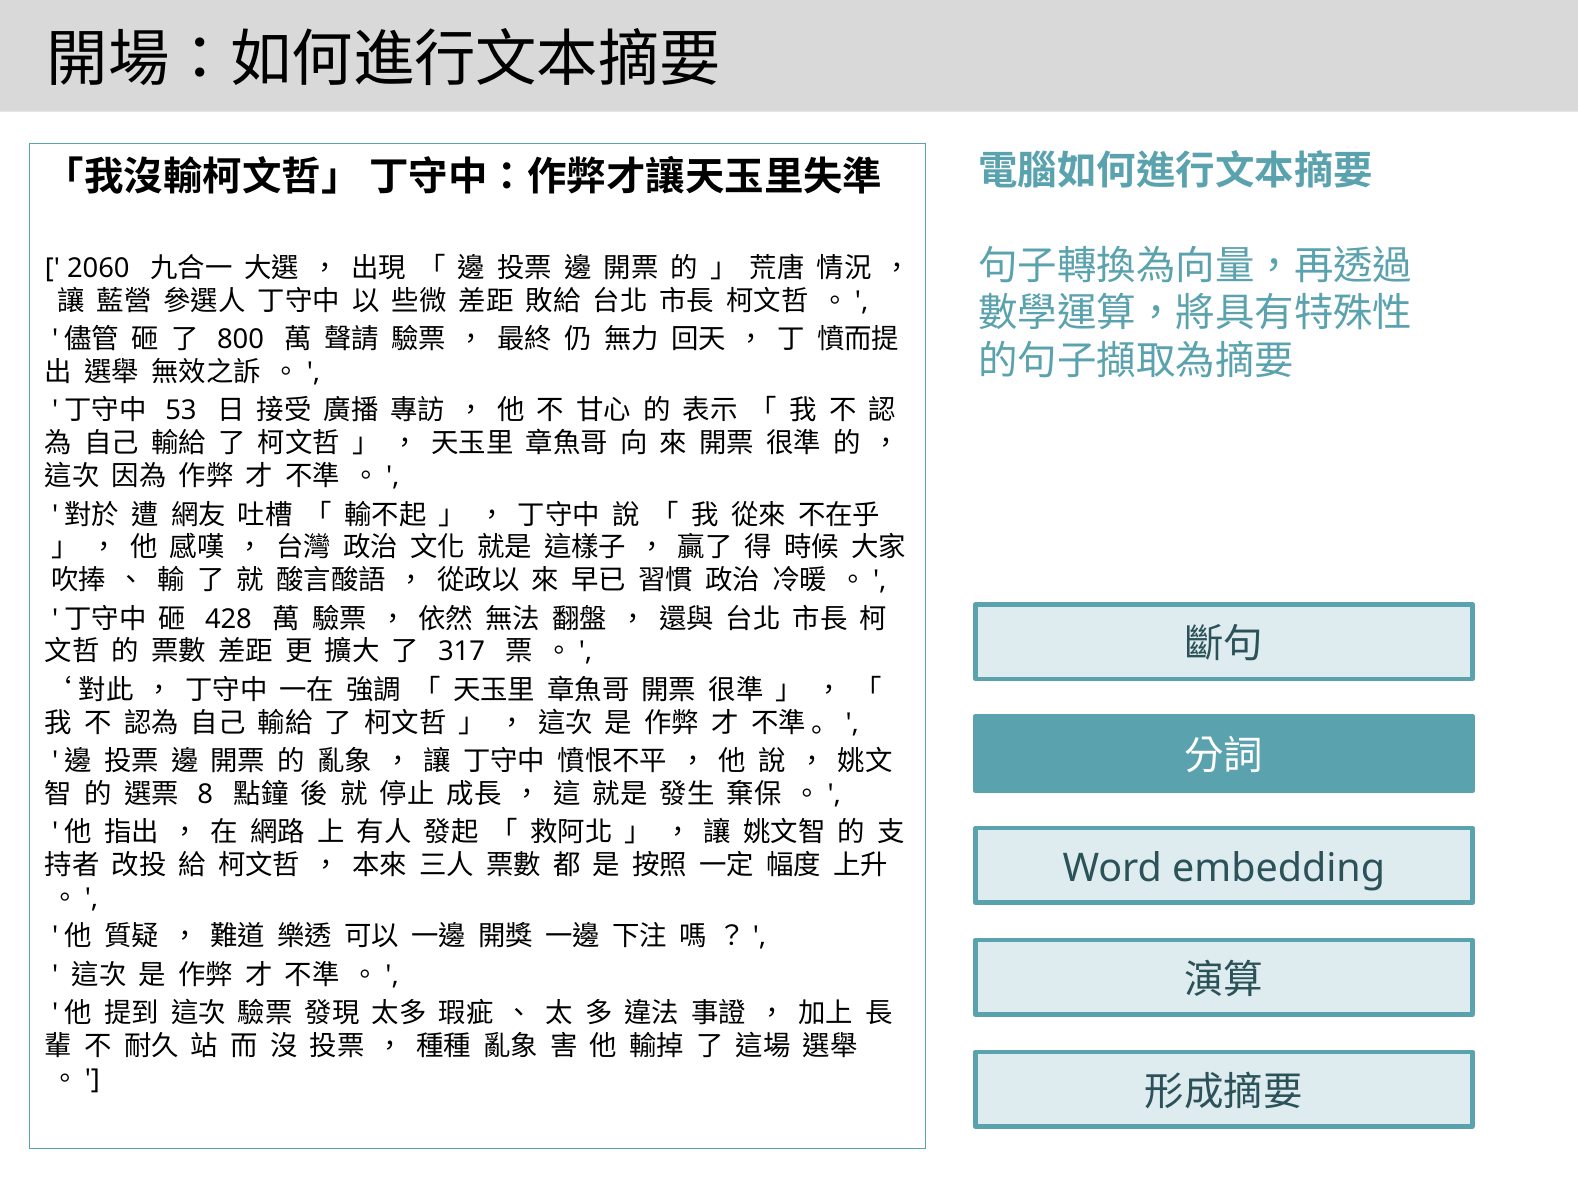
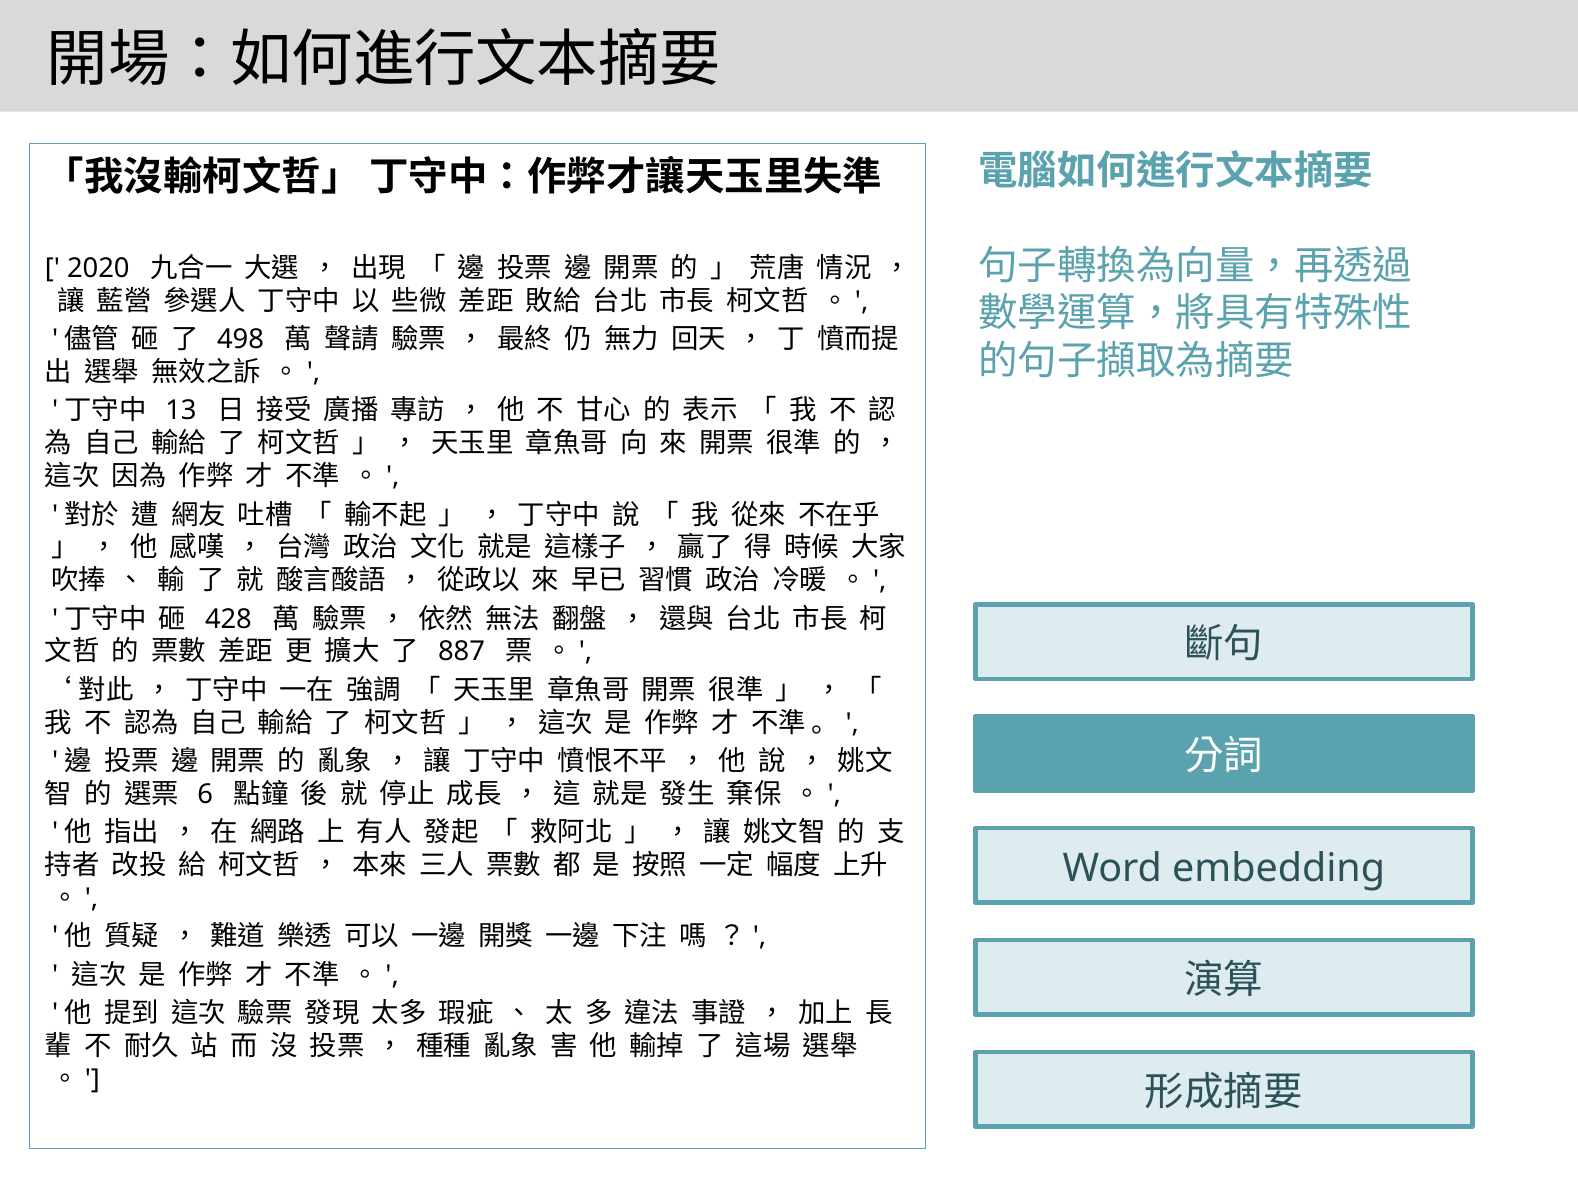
2060: 2060 -> 2020 (98, 268)
800: 800 -> 498 (241, 339)
53: 53 -> 13 (181, 411)
317: 317 -> 887 (462, 652)
8: 8 -> 6 (205, 794)
